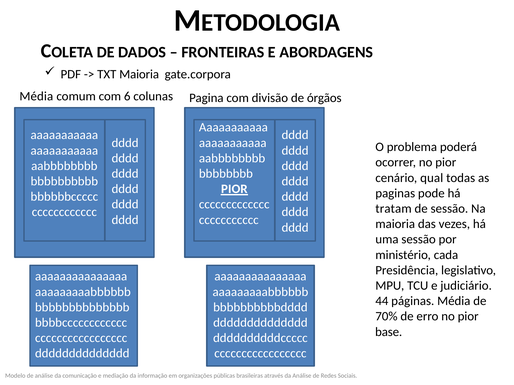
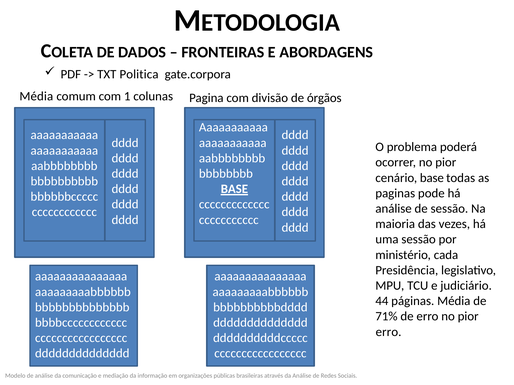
TXT Maioria: Maioria -> Politica (139, 74)
6: 6 -> 1 (127, 96)
cenário qual: qual -> base (432, 178)
PIOR: PIOR -> BASE (234, 189)
tratam: tratam -> análise (394, 209)
70%: 70% -> 71% (386, 317)
base: base -> erro (389, 332)
